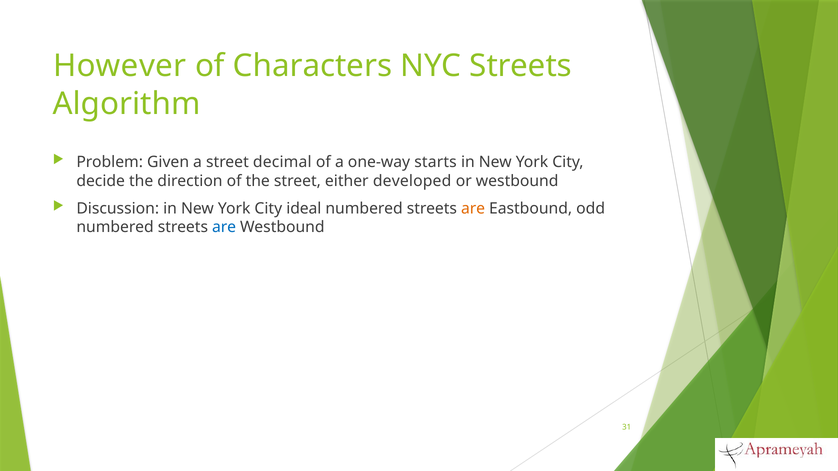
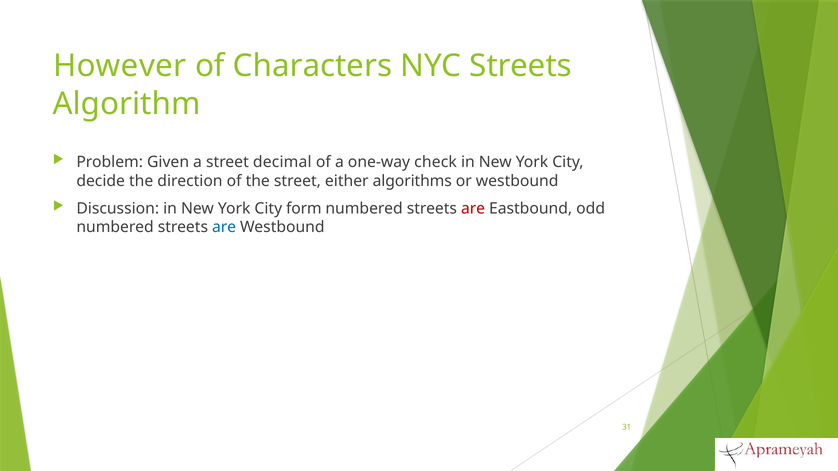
starts: starts -> check (436, 162)
developed: developed -> algorithms (412, 181)
ideal: ideal -> form (304, 209)
are colour: orange -> red (473, 209)
